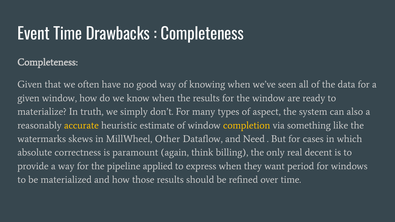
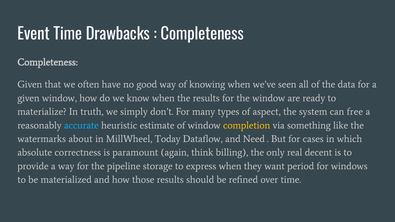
also: also -> free (355, 112)
accurate colour: yellow -> light blue (81, 125)
skews: skews -> about (81, 139)
Other: Other -> Today (168, 139)
applied: applied -> storage (158, 166)
